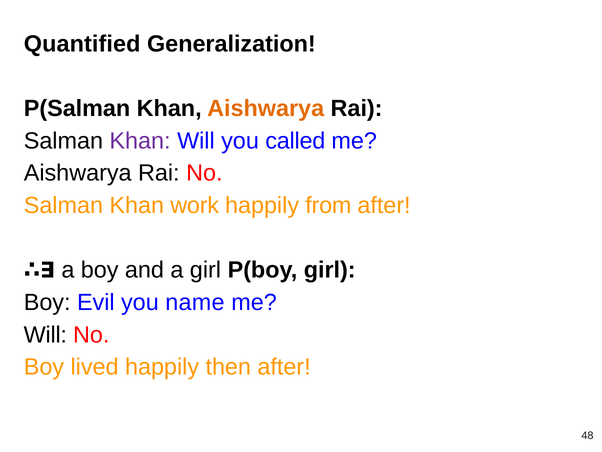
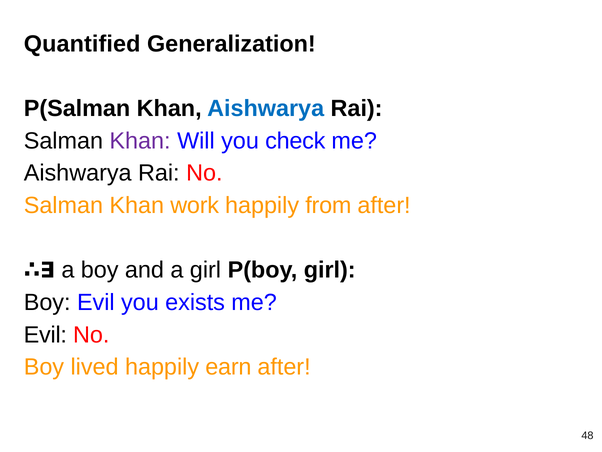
Aishwarya colour: orange -> blue (266, 108)
called: called -> check (295, 141)
name: name -> exists (195, 302)
Will: Will -> Evil (45, 334)
then: then -> earn (228, 367)
